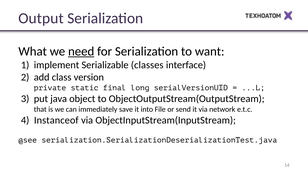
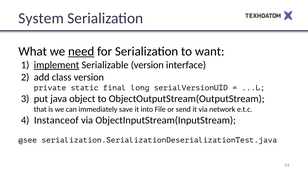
Output: Output -> System (41, 18)
implement underline: none -> present (57, 65)
Serializable classes: classes -> version (147, 65)
